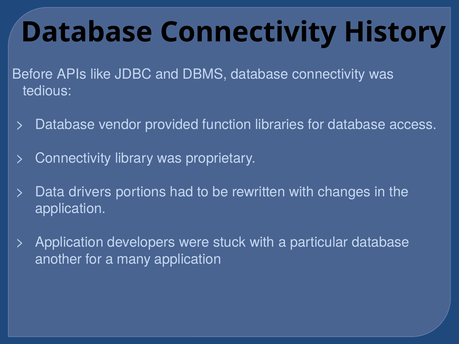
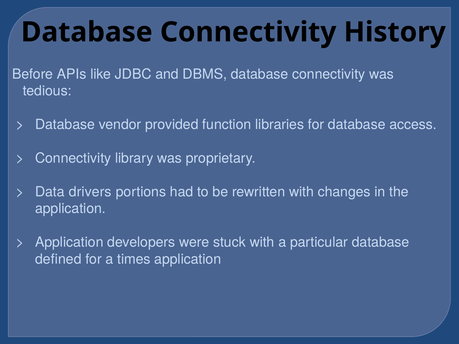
another: another -> defined (58, 259)
many: many -> times (134, 259)
